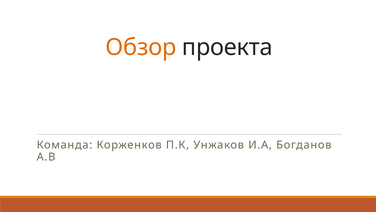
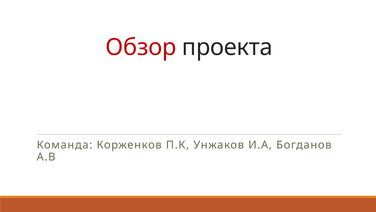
Обзор colour: orange -> red (141, 47)
